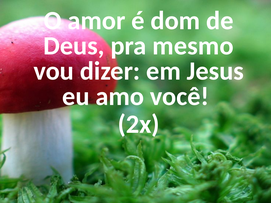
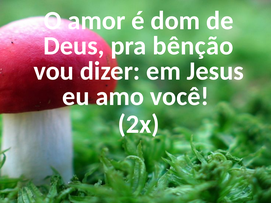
mesmo: mesmo -> bênção (193, 46)
